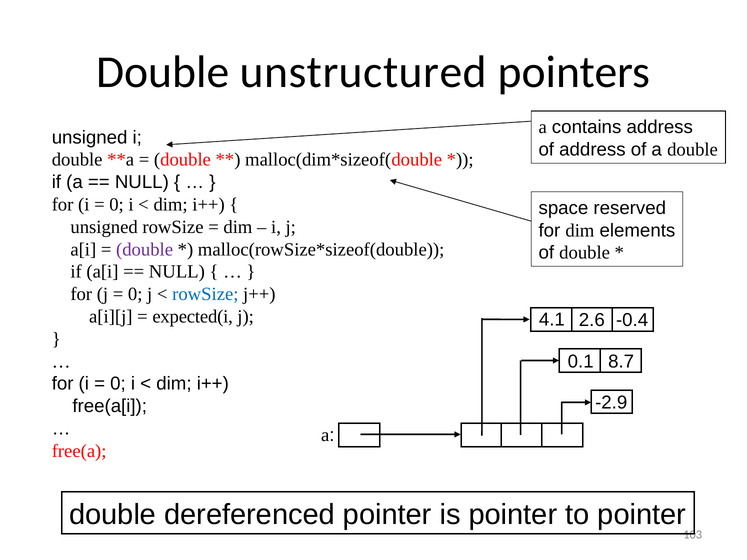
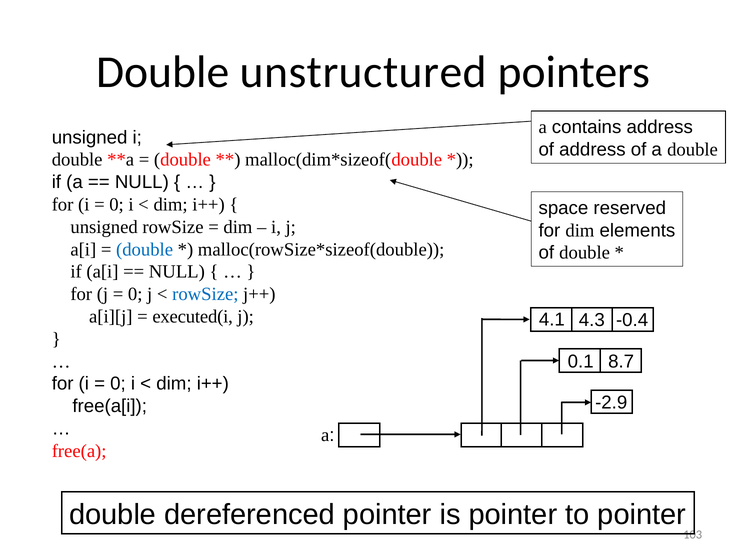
double colour: purple -> blue (145, 249)
expected(i: expected(i -> executed(i (193, 317)
2.6: 2.6 -> 4.3 (592, 320)
